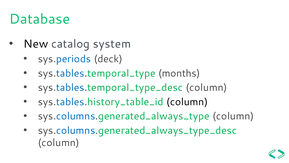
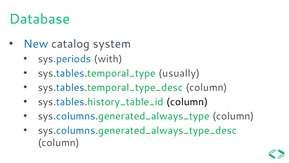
New colour: black -> blue (36, 44)
deck: deck -> with (108, 59)
months: months -> usually (179, 73)
